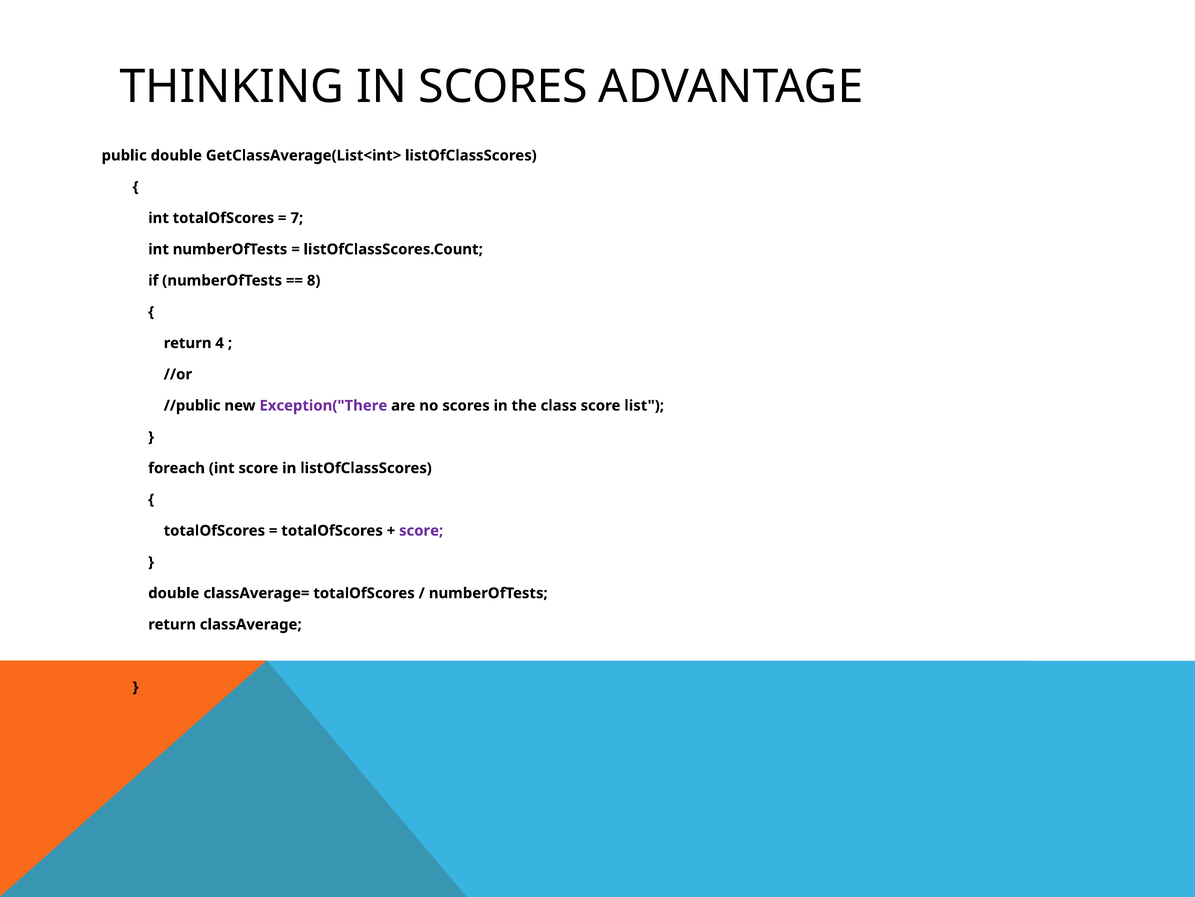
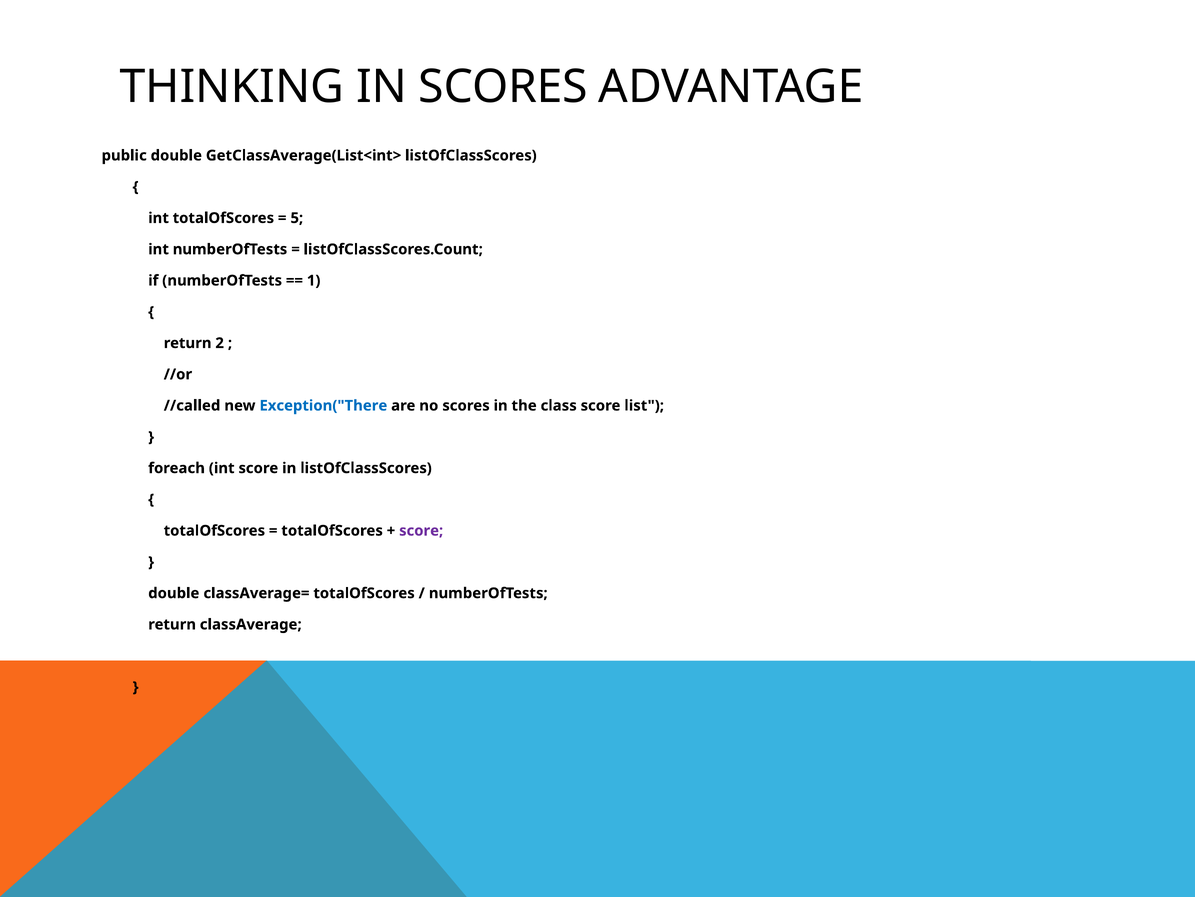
7: 7 -> 5 (297, 218)
8: 8 -> 1 (314, 280)
4: 4 -> 2 (220, 343)
//public: //public -> //called (192, 405)
Exception("There colour: purple -> blue (323, 405)
